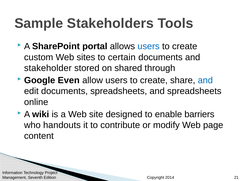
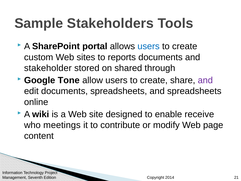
certain: certain -> reports (122, 57)
Even: Even -> Tone (69, 80)
and colour: blue -> purple (205, 80)
barriers: barriers -> receive (199, 114)
handouts: handouts -> meetings (62, 125)
